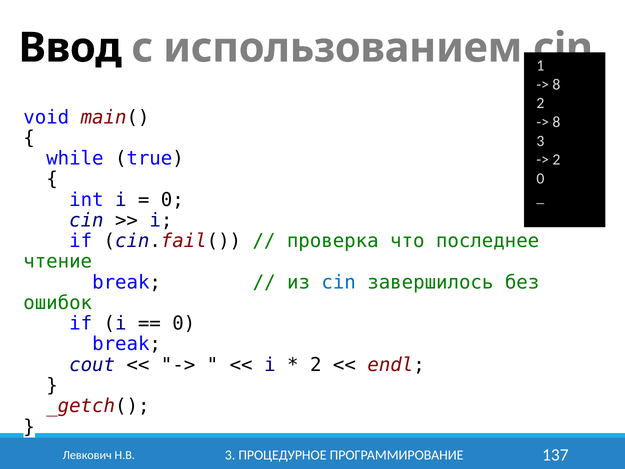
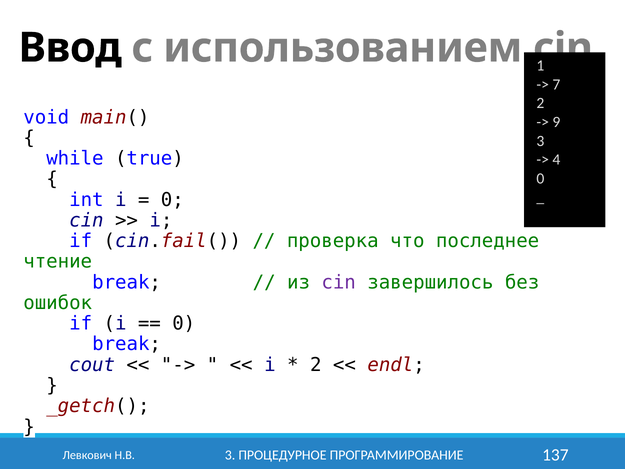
8: 8 -> 7 (556, 85)
8: 8 -> 9 (556, 122)
2: 2 -> 4 (556, 160)
cin colour: blue -> purple (339, 282)
